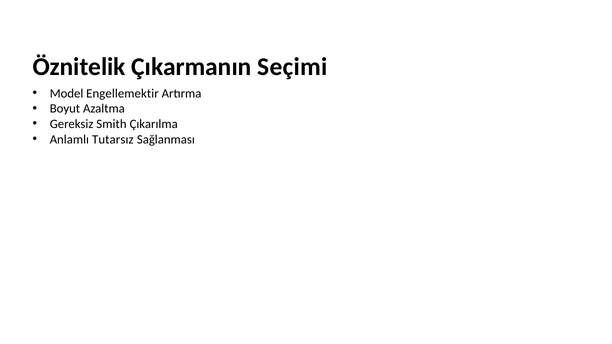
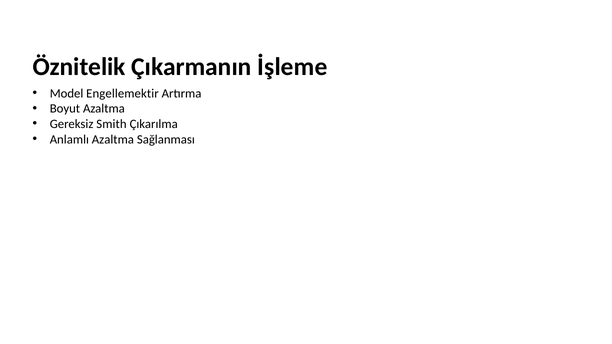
Seçimi: Seçimi -> İşleme (292, 67)
Anlamlı Tutarsız: Tutarsız -> Azaltma (113, 139)
